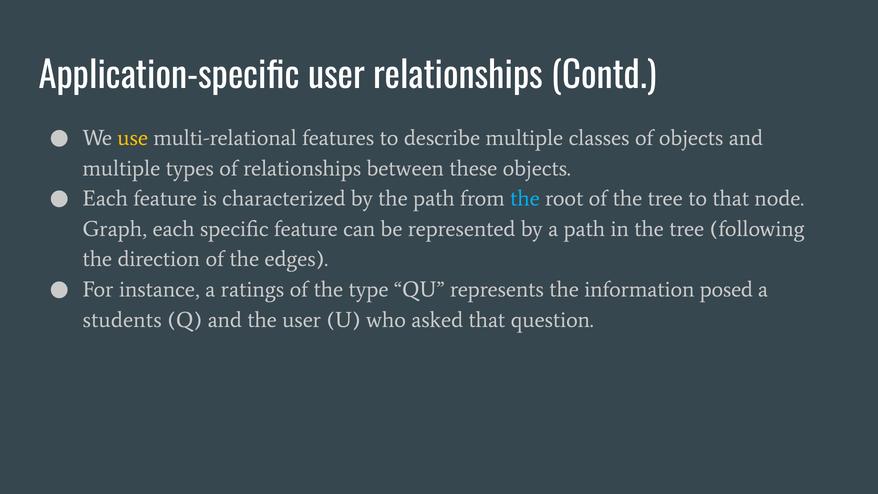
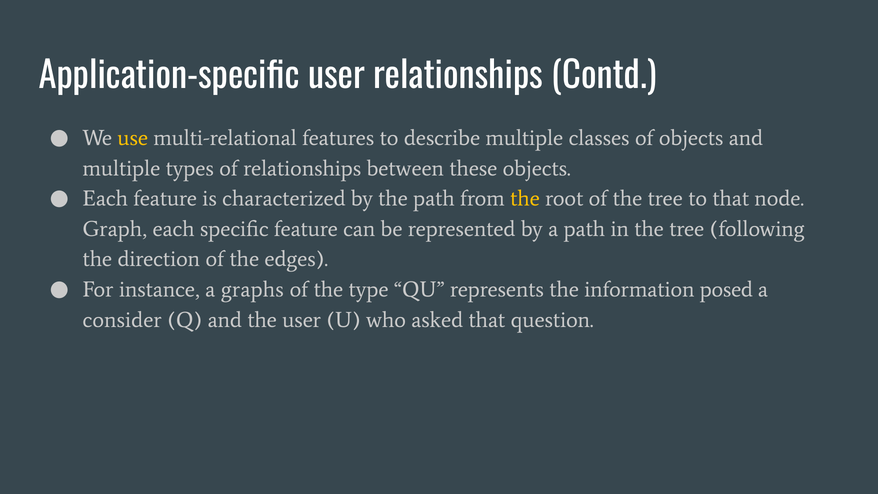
the colour: light blue -> yellow (525, 199)
ratings: ratings -> graphs (252, 289)
students: students -> consider (122, 320)
